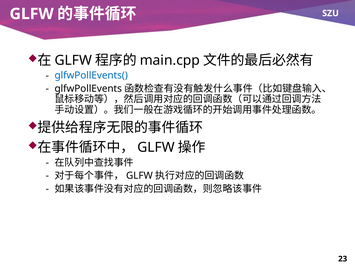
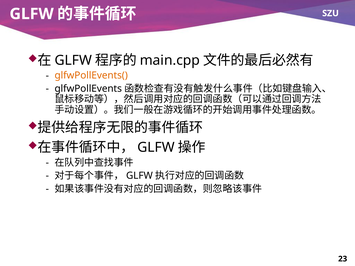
glfwPollEvents( colour: blue -> orange (91, 76)
